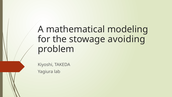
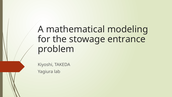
avoiding: avoiding -> entrance (127, 39)
